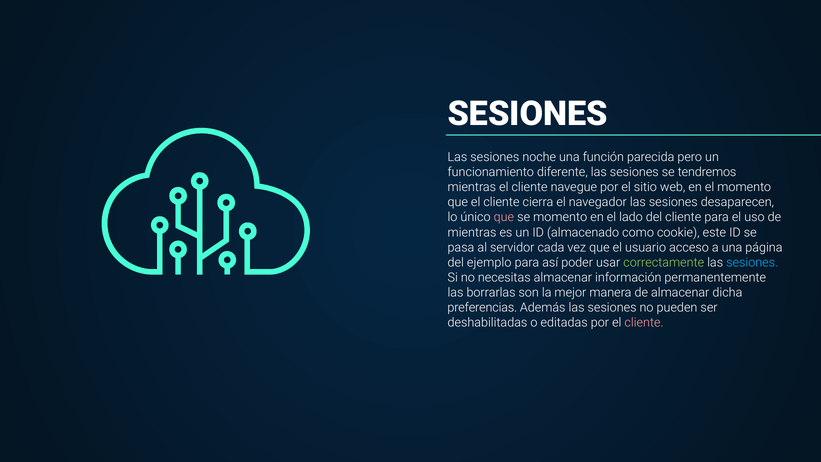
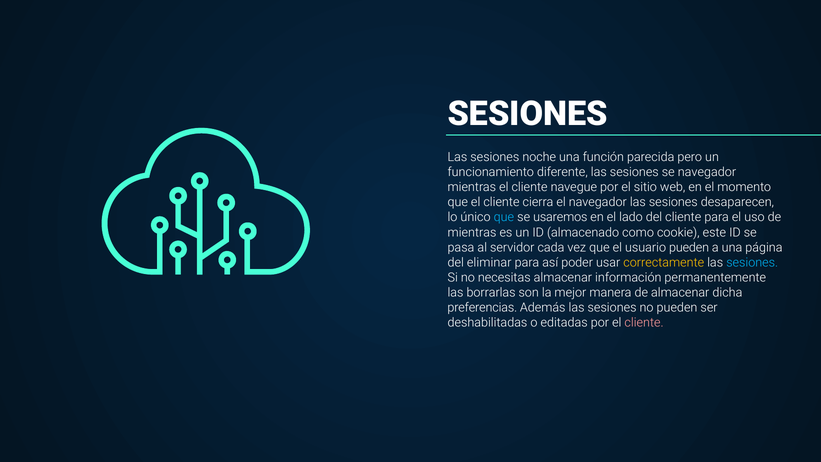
se tendremos: tendremos -> navegador (707, 172)
que colour: pink -> light blue (504, 217)
se momento: momento -> usaremos (560, 217)
usuario acceso: acceso -> pueden (689, 247)
ejemplo: ejemplo -> eliminar (489, 262)
correctamente colour: light green -> yellow (664, 262)
